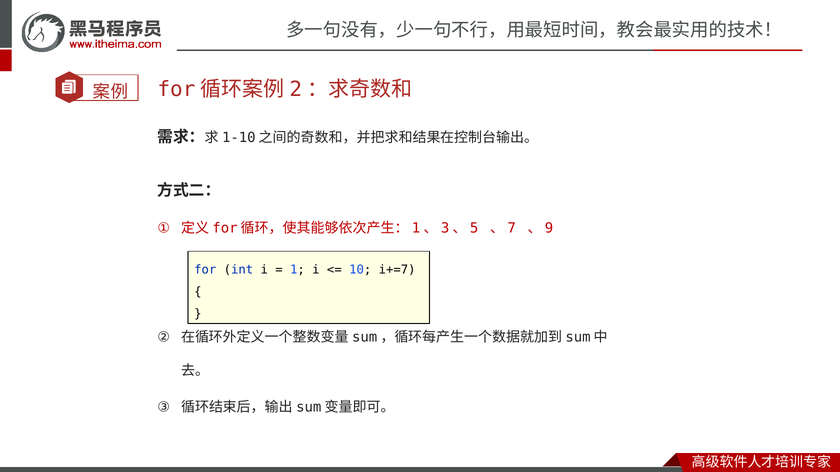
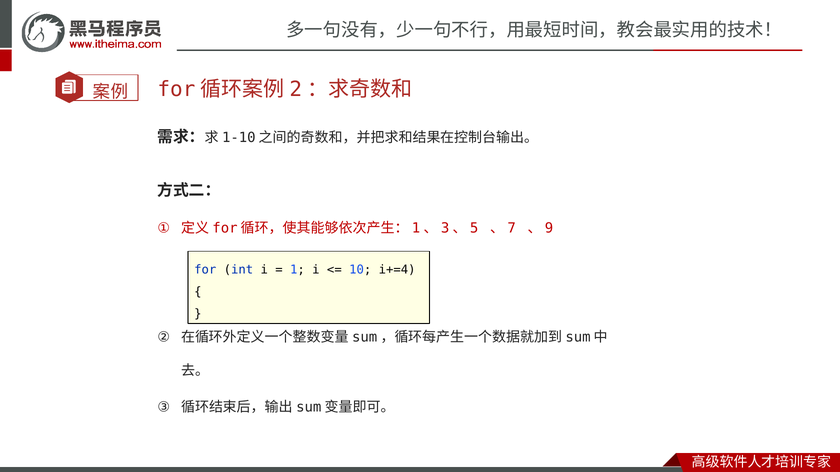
i+=7: i+=7 -> i+=4 (397, 270)
